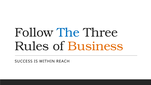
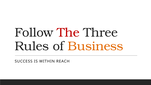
The colour: blue -> red (68, 33)
